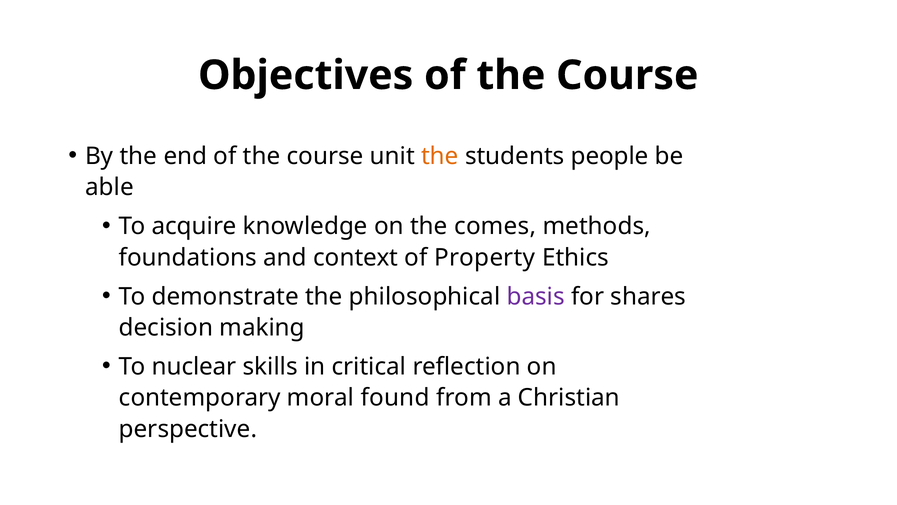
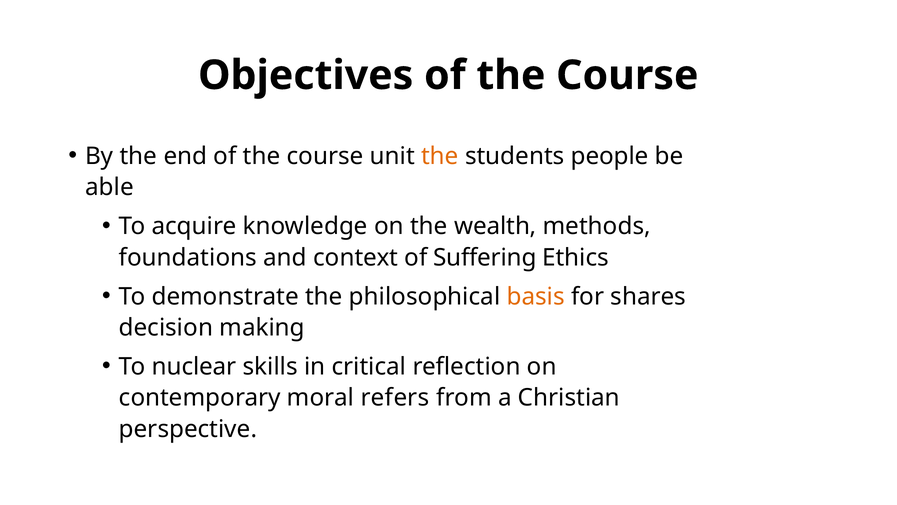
comes: comes -> wealth (495, 226)
Property: Property -> Suffering (485, 257)
basis colour: purple -> orange (536, 296)
found: found -> refers (395, 398)
